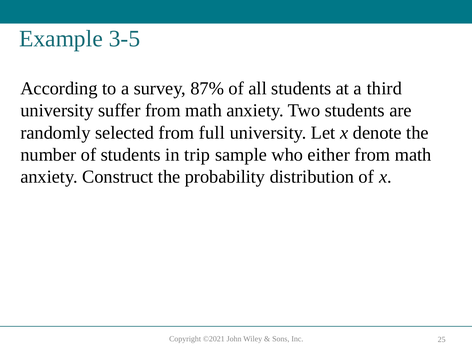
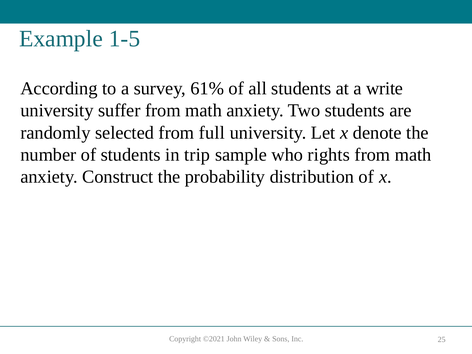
3-5: 3-5 -> 1-5 (124, 39)
87%: 87% -> 61% (207, 89)
third: third -> write (385, 89)
either: either -> rights (329, 155)
